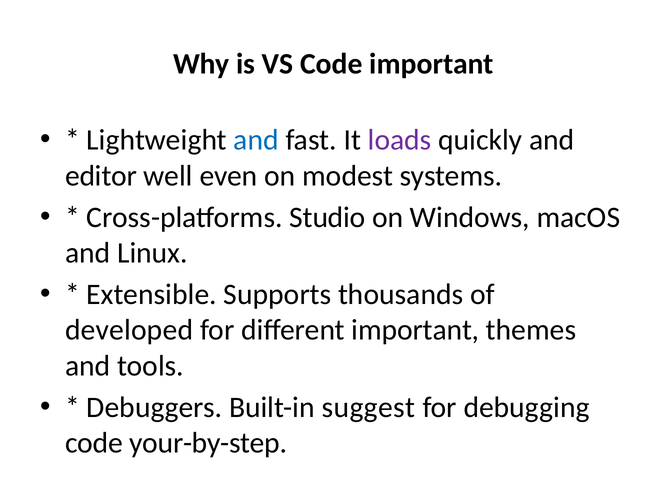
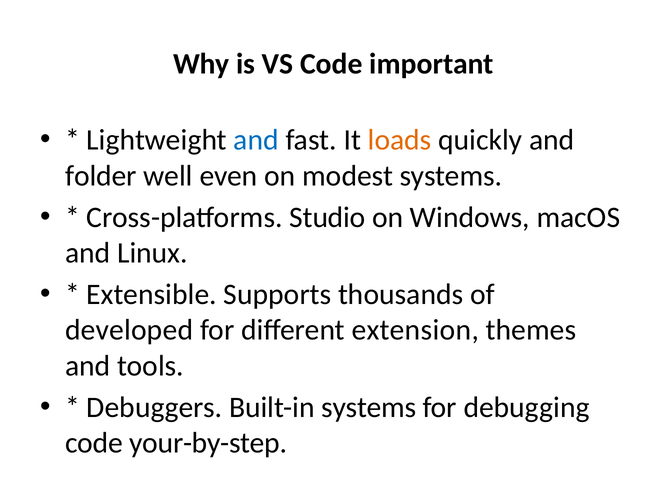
loads colour: purple -> orange (400, 140)
editor: editor -> folder (101, 176)
different important: important -> extension (415, 330)
Built-in suggest: suggest -> systems (369, 407)
